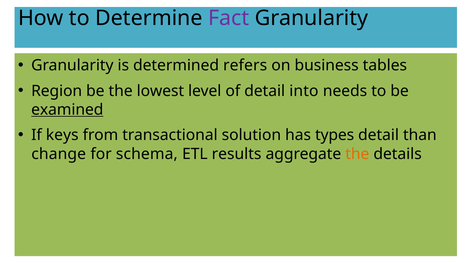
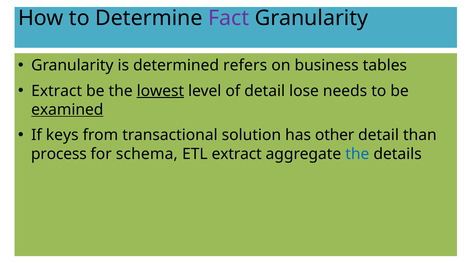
Region: Region -> Extract (57, 91)
lowest underline: none -> present (160, 91)
into: into -> lose (304, 91)
types: types -> other (335, 135)
change: change -> process (59, 154)
ETL results: results -> extract (237, 154)
the colour: orange -> blue (357, 154)
